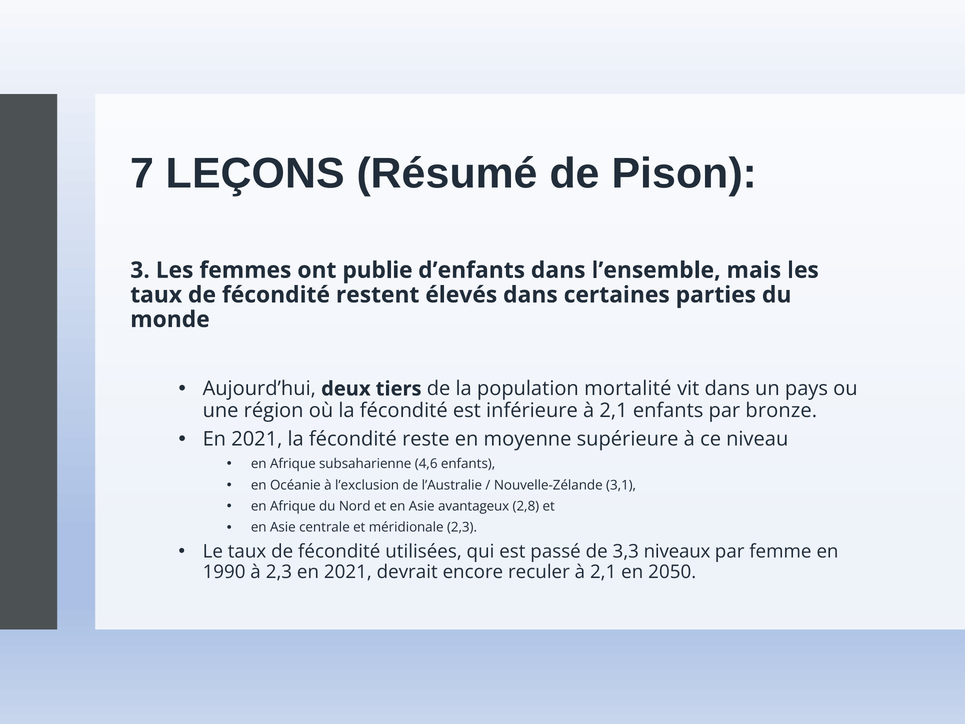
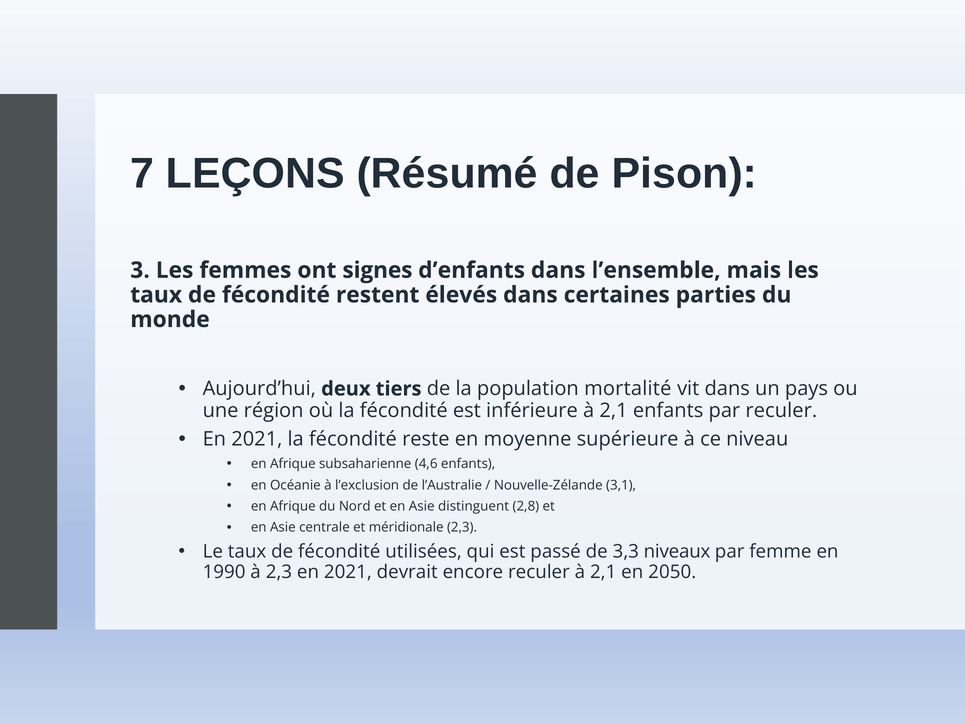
publie: publie -> signes (377, 270)
par bronze: bronze -> reculer (781, 410)
avantageux: avantageux -> distinguent (474, 506)
